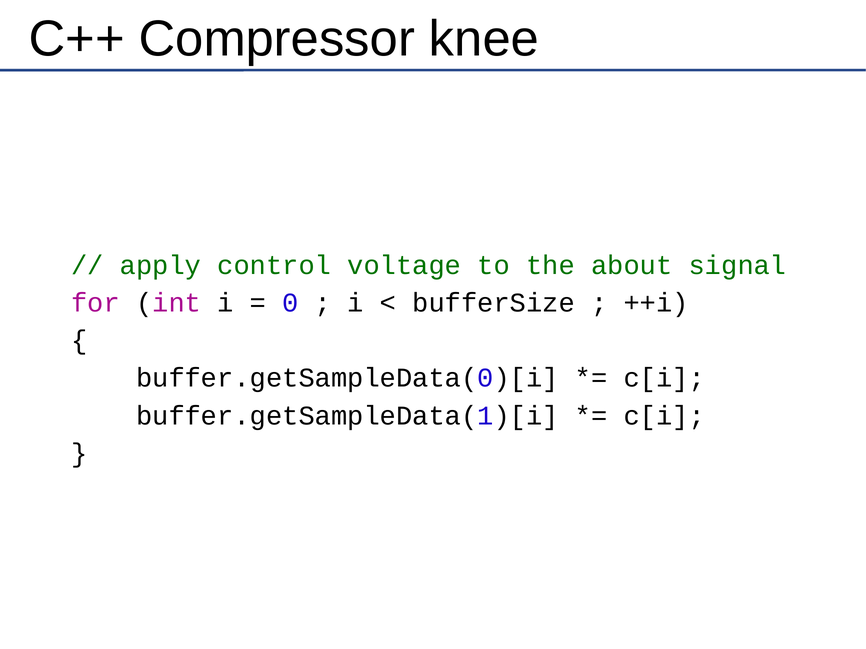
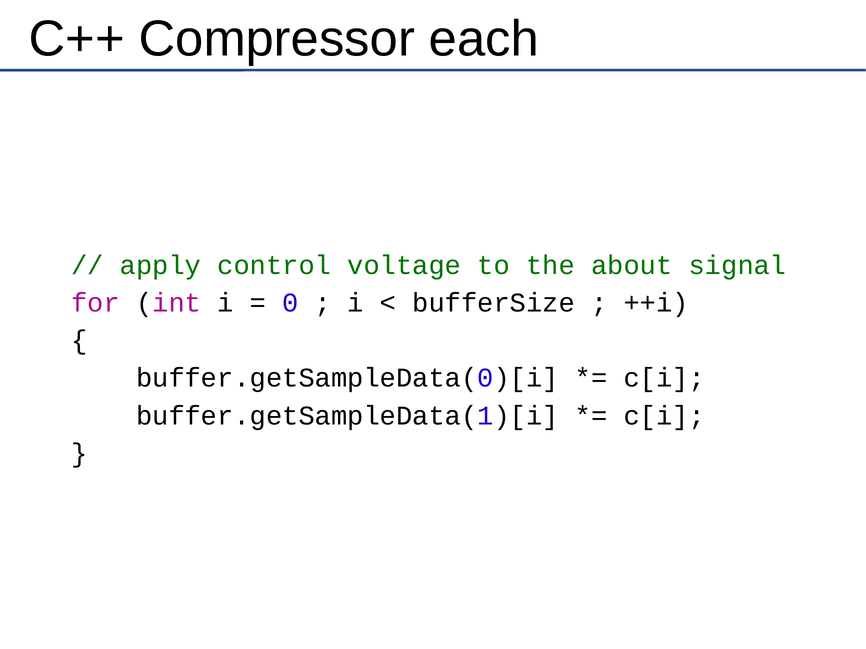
knee: knee -> each (484, 39)
